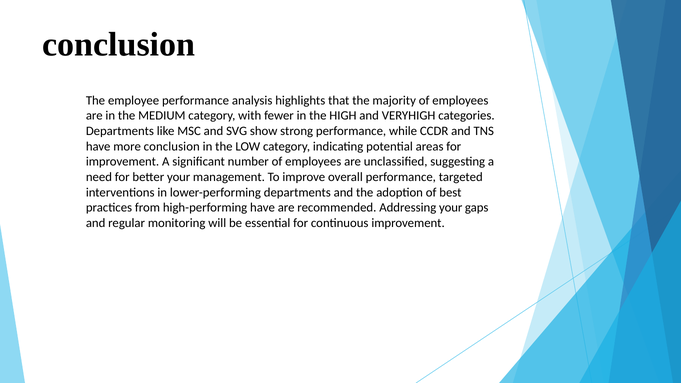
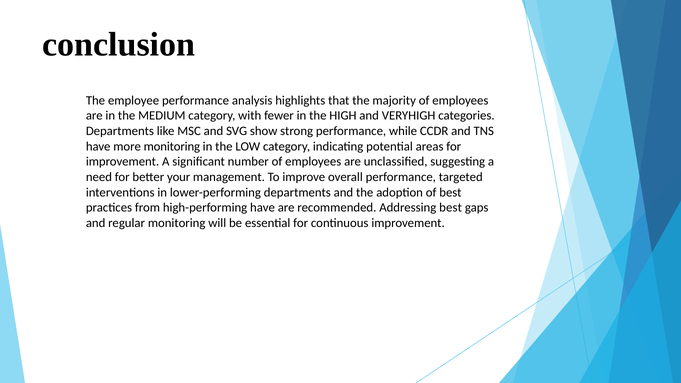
more conclusion: conclusion -> monitoring (172, 146)
Addressing your: your -> best (451, 208)
